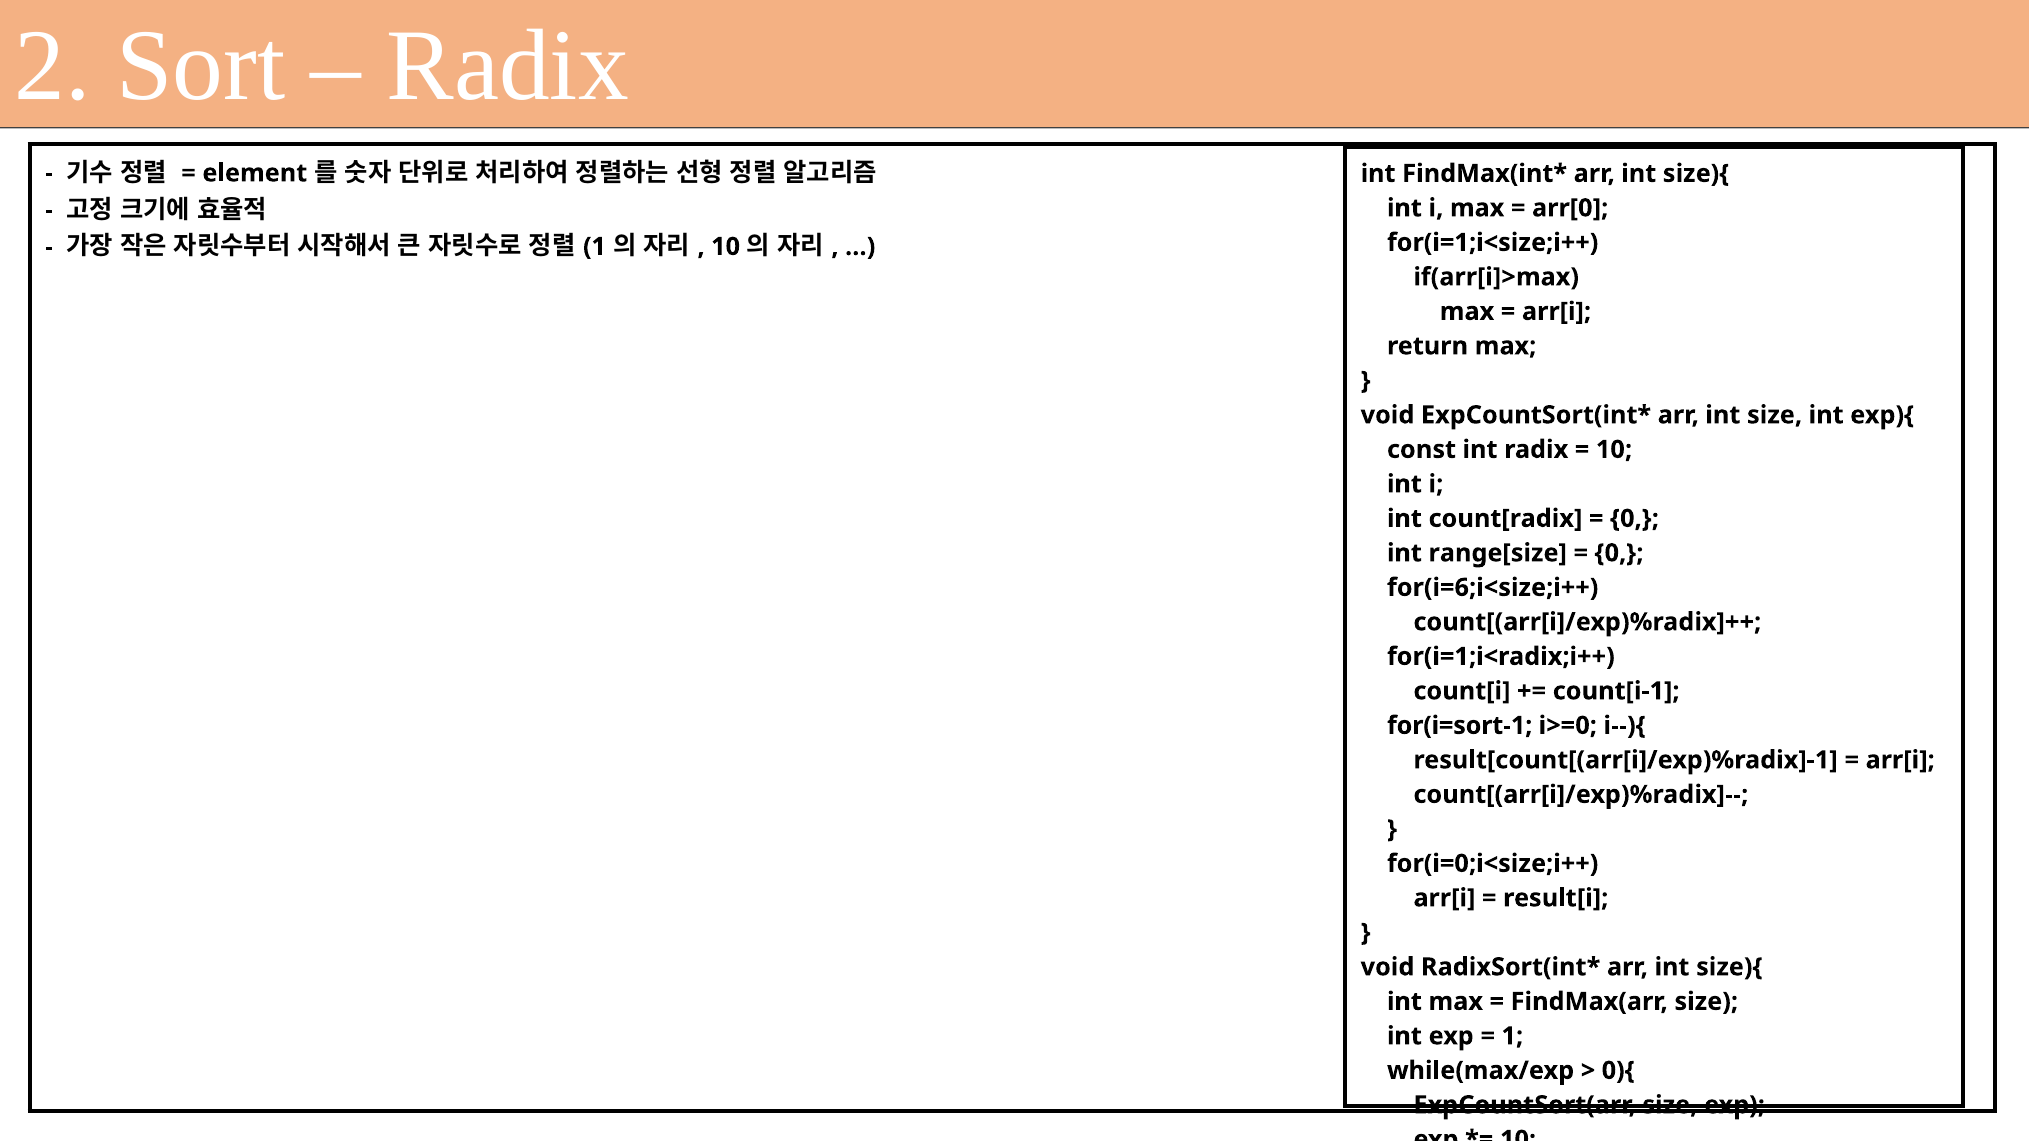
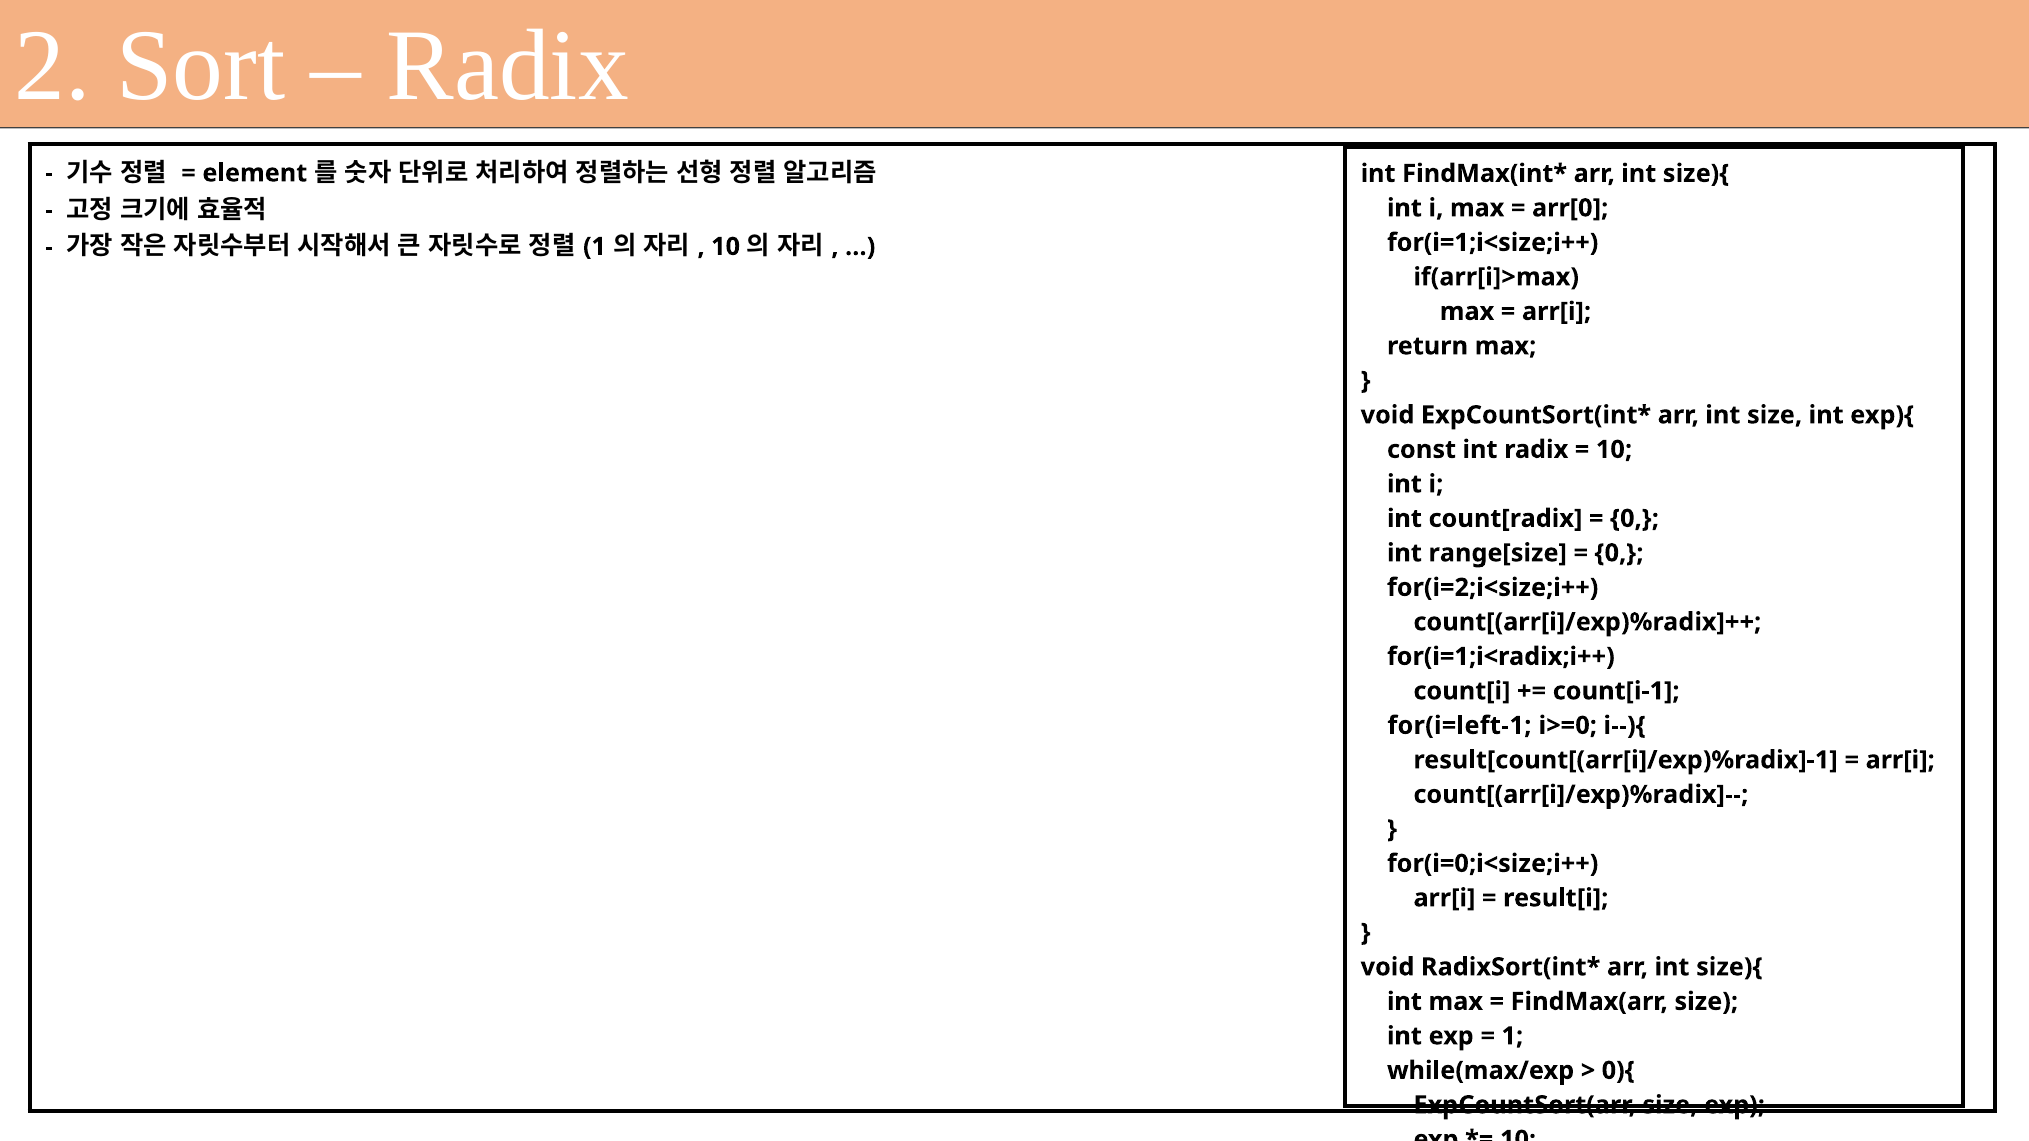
for(i=6;i<size;i++: for(i=6;i<size;i++ -> for(i=2;i<size;i++ (1493, 588)
for(i=sort-1: for(i=sort-1 -> for(i=left-1 (1459, 726)
